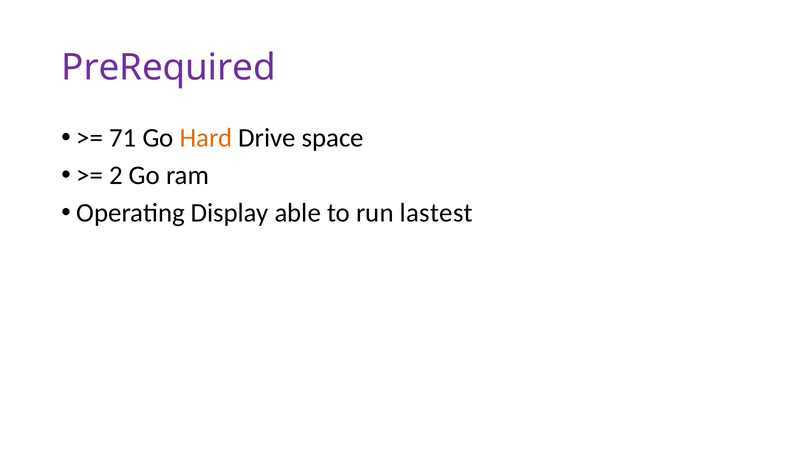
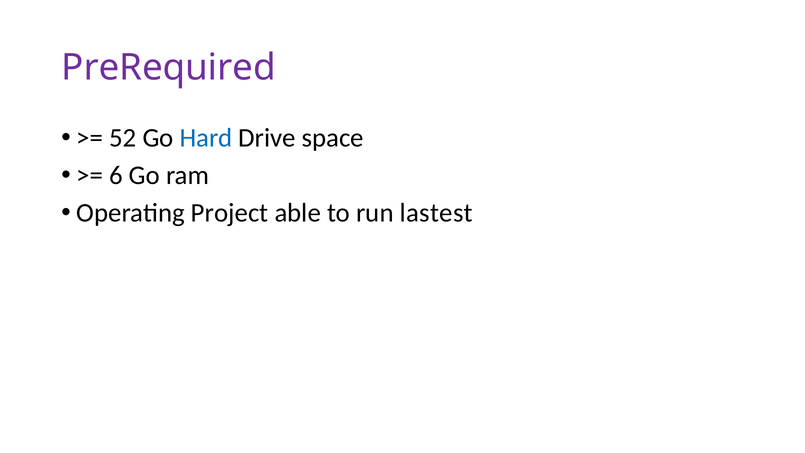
71: 71 -> 52 (123, 138)
Hard colour: orange -> blue (206, 138)
2: 2 -> 6 (116, 175)
Display: Display -> Project (230, 213)
